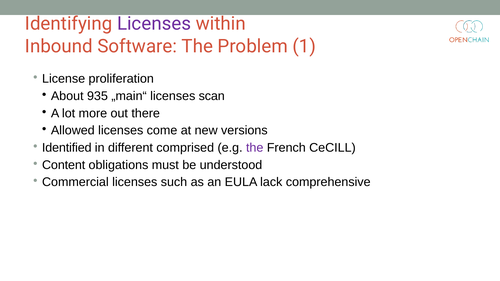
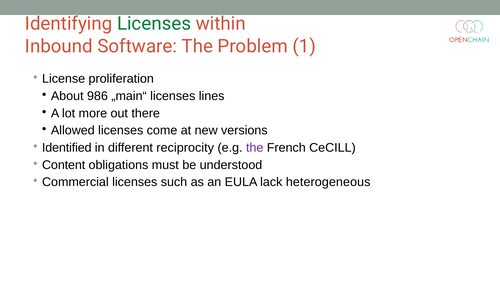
Licenses colour: purple -> green (154, 24)
935: 935 -> 986 (97, 96)
scan: scan -> lines (212, 96)
comprised: comprised -> reciprocity (185, 148)
comprehensive: comprehensive -> heterogeneous (328, 182)
